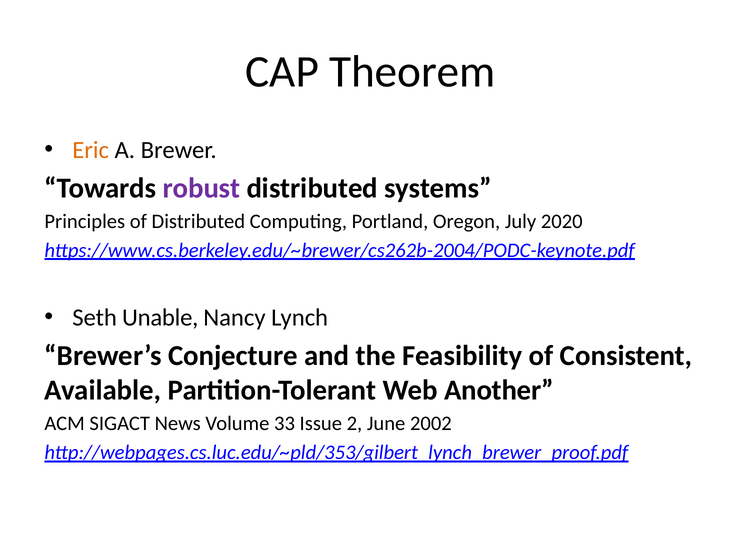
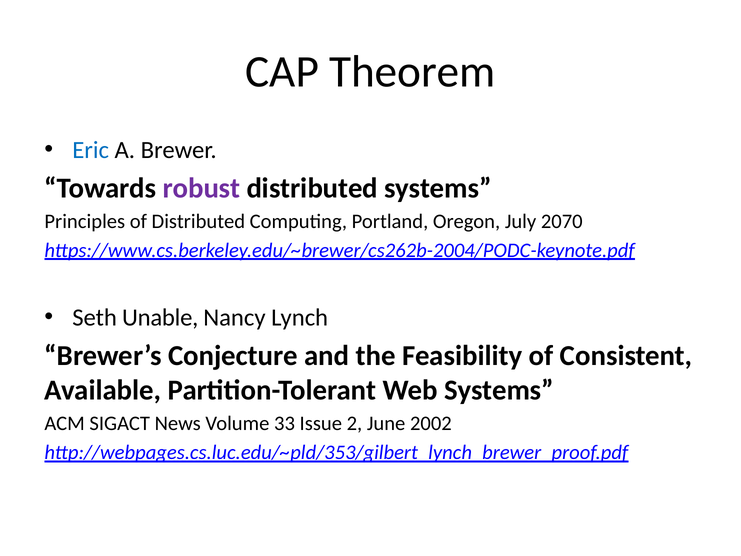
Eric colour: orange -> blue (91, 150)
2020: 2020 -> 2070 (562, 221)
Web Another: Another -> Systems (499, 390)
